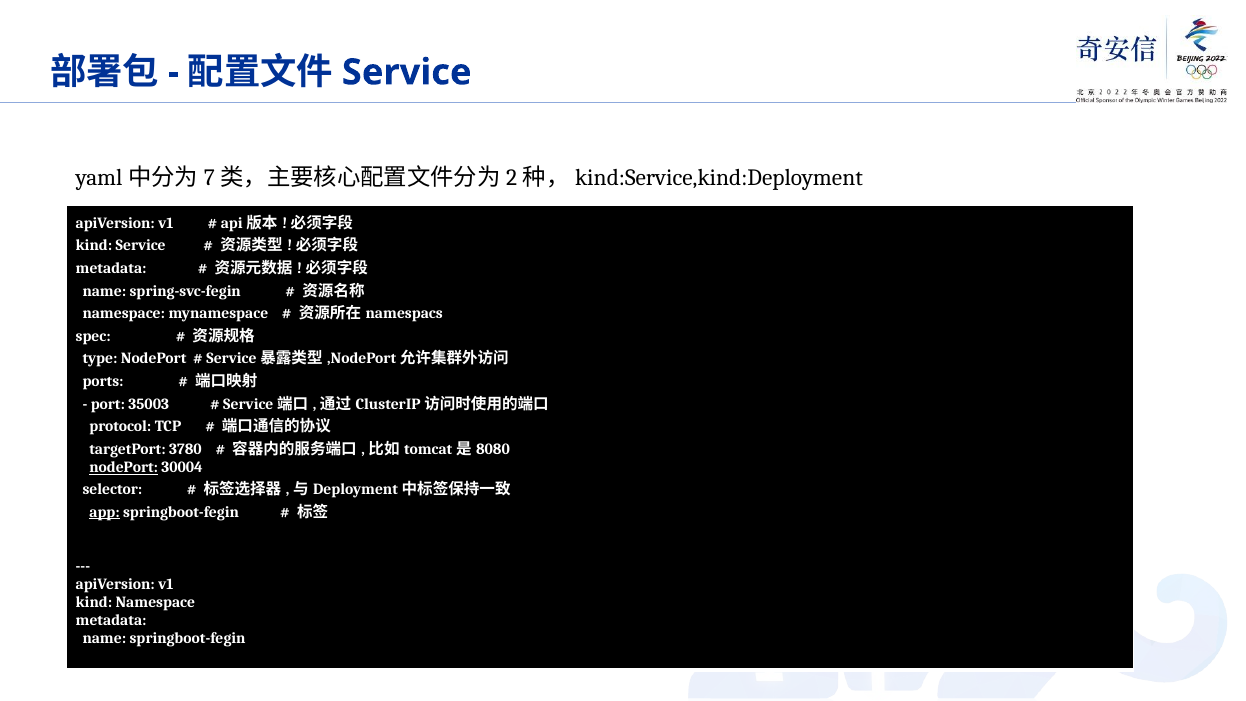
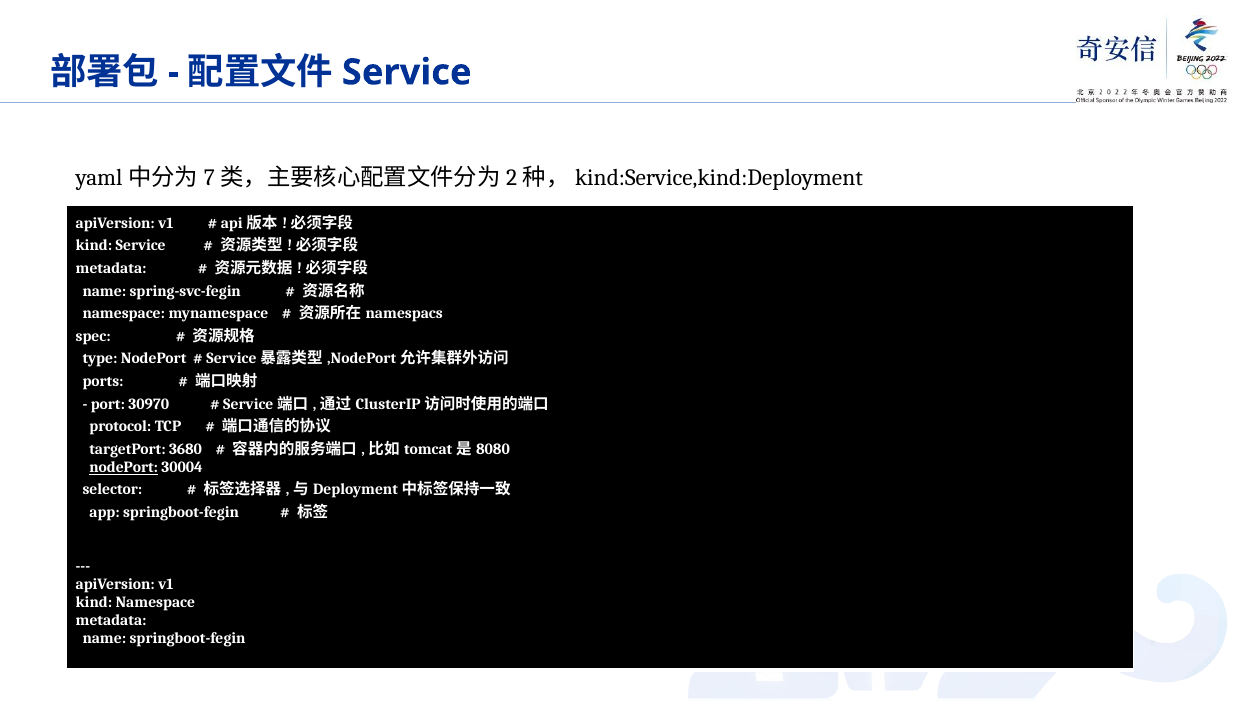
35003: 35003 -> 30970 (149, 404)
3780: 3780 -> 3680 (185, 449)
app underline: present -> none (105, 512)
